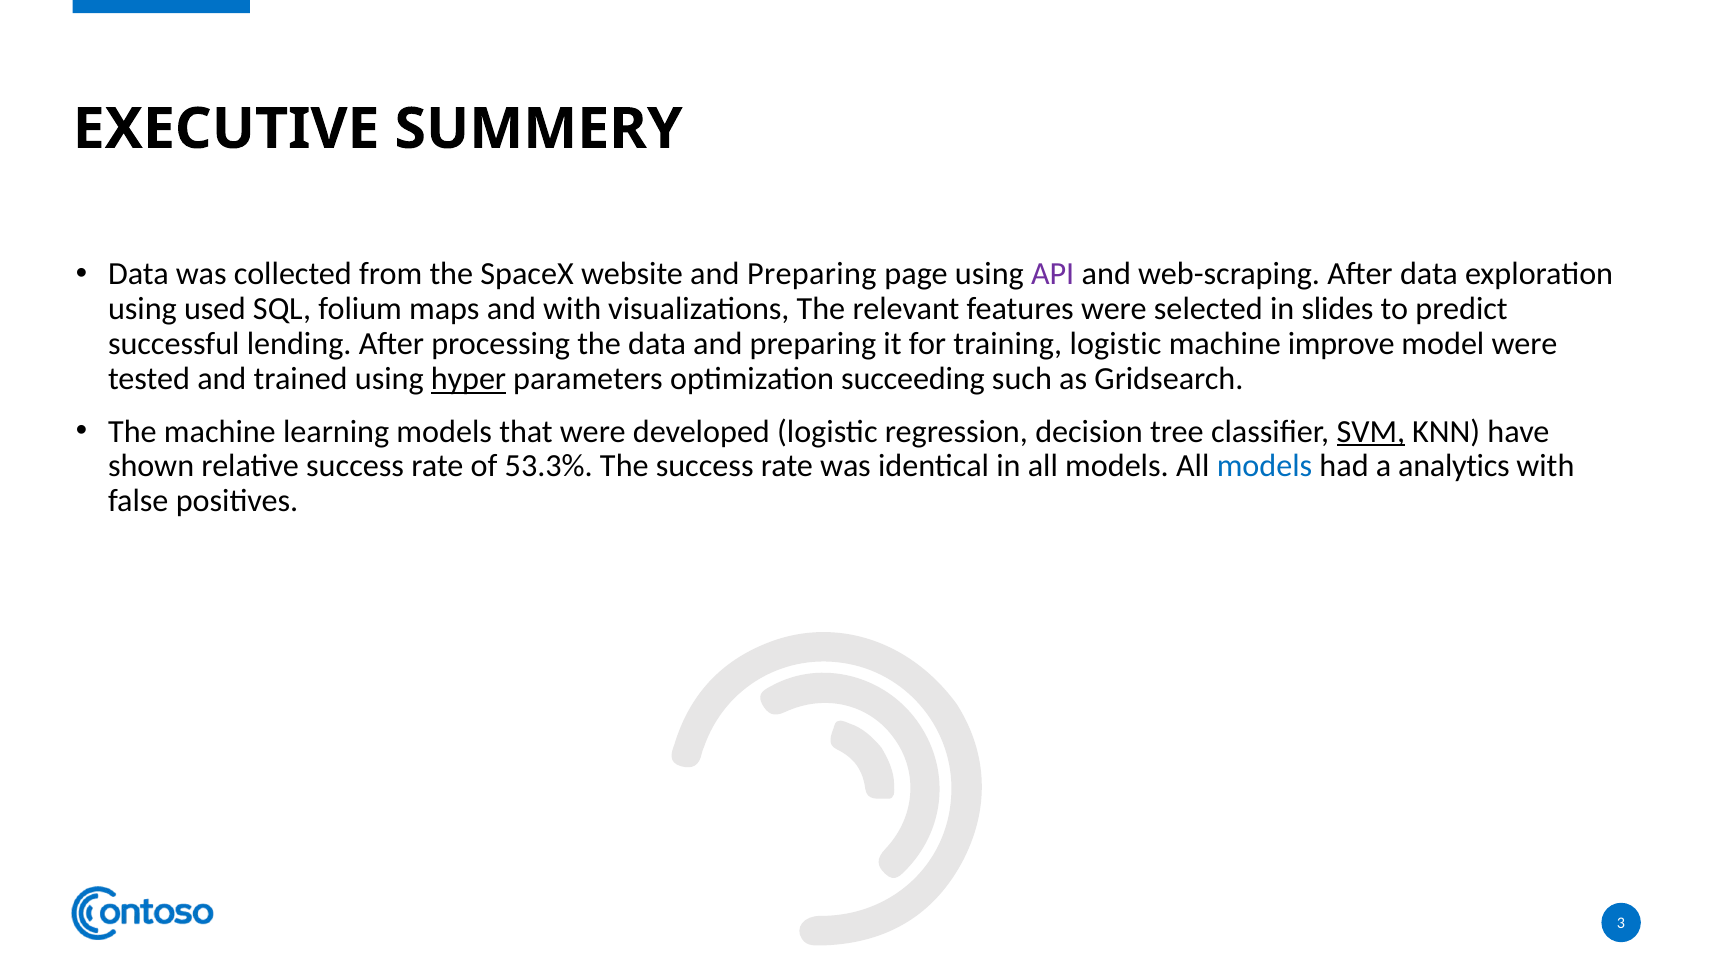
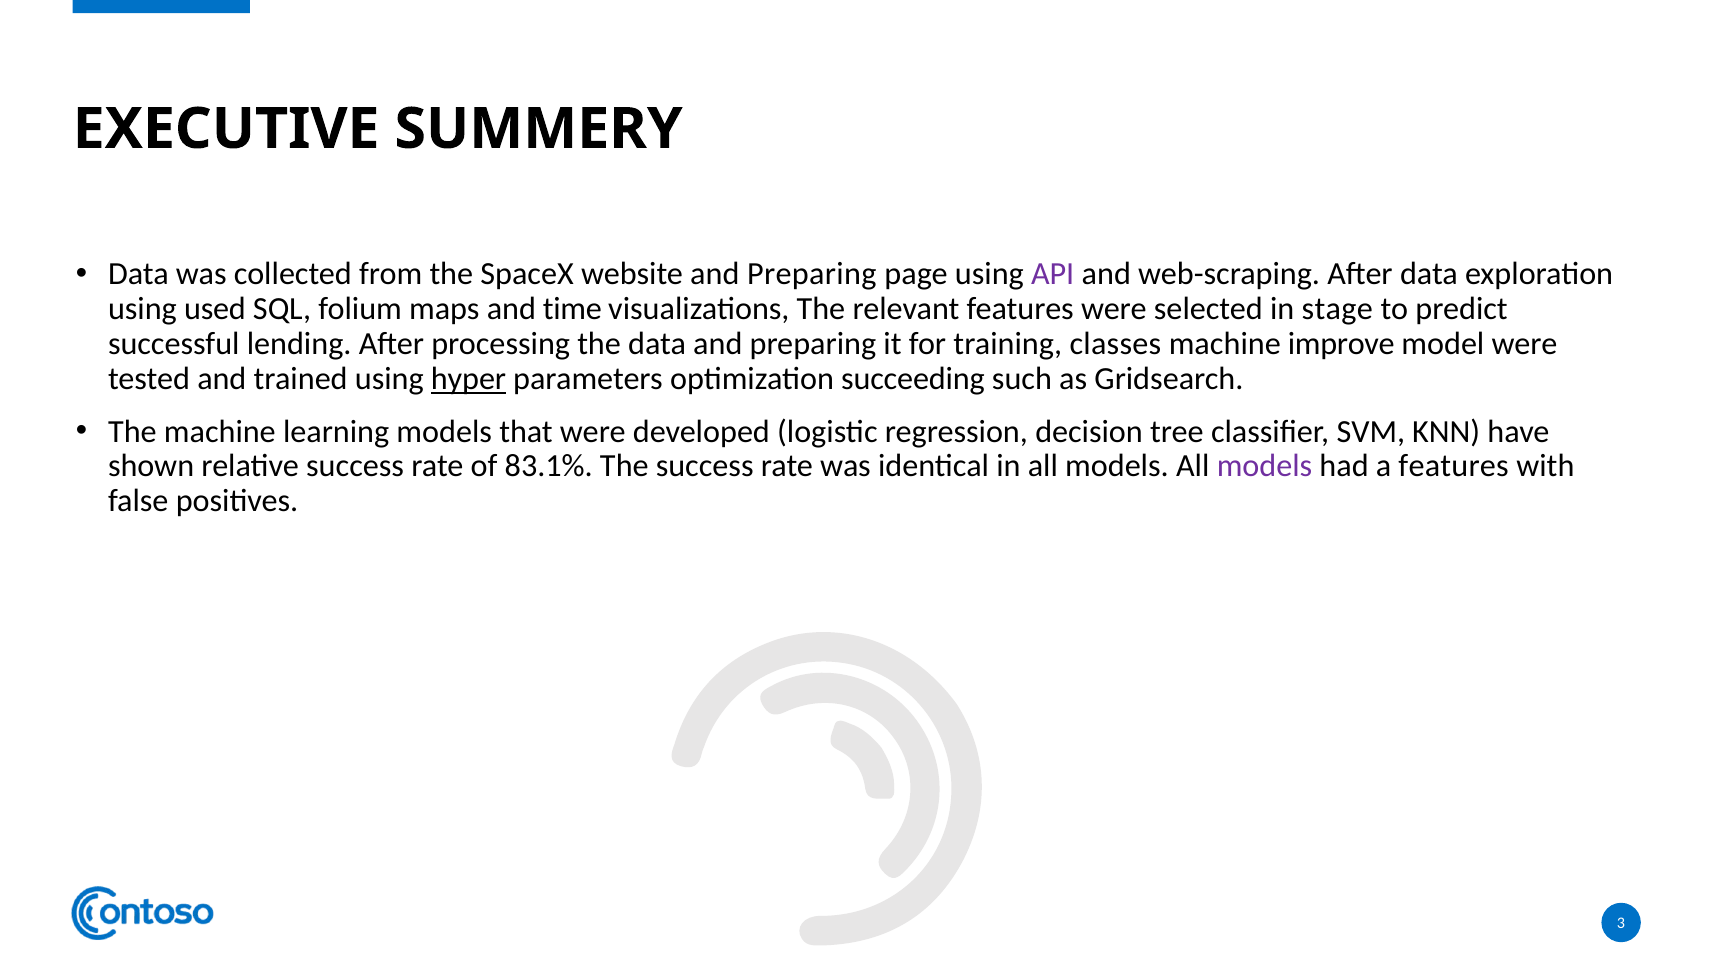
and with: with -> time (572, 309)
slides: slides -> stage (1337, 309)
training logistic: logistic -> classes (1115, 344)
SVM underline: present -> none (1371, 431)
53.3%: 53.3% -> 83.1% (549, 466)
models colour: blue -> purple (1265, 466)
a analytics: analytics -> features (1454, 466)
